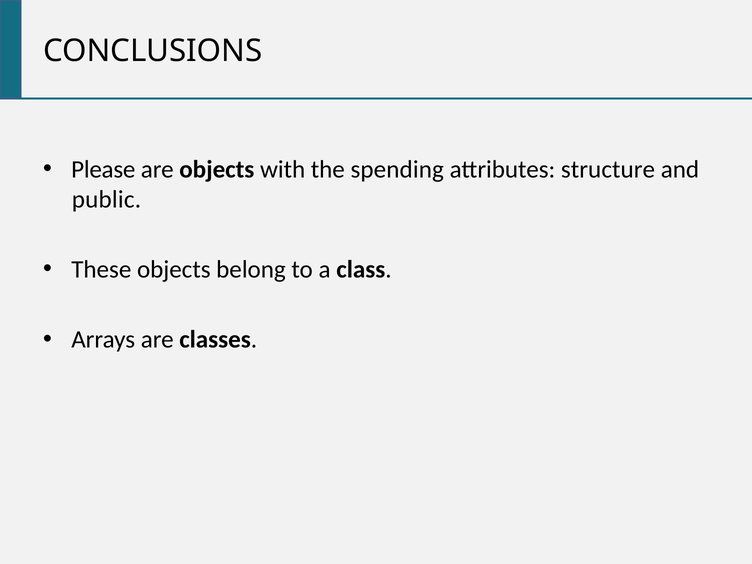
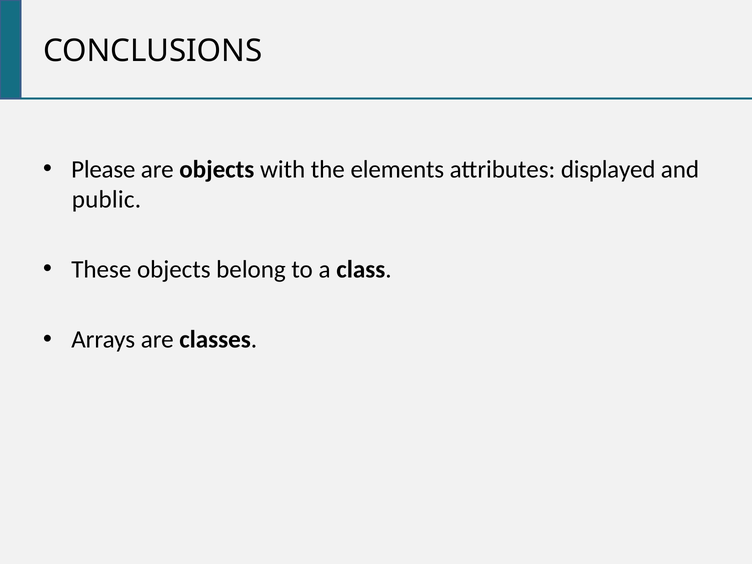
spending: spending -> elements (397, 169)
structure: structure -> displayed (608, 169)
